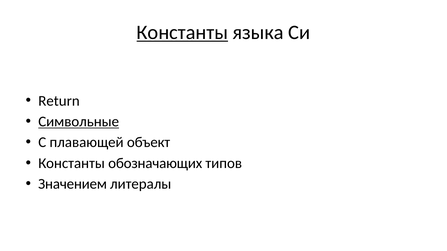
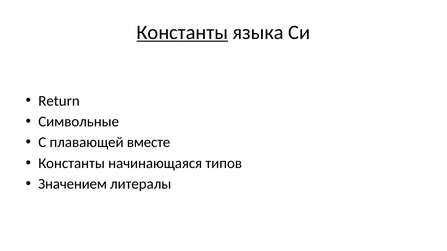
Символьные underline: present -> none (79, 122)
объект: объект -> вместе (149, 143)
обозначающих: обозначающих -> начинающаяся (155, 164)
